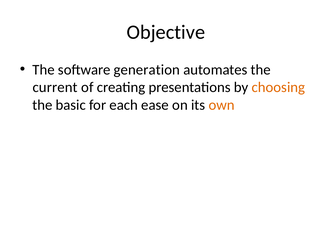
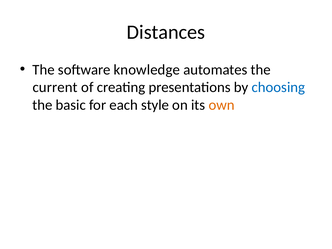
Objective: Objective -> Distances (166, 32)
generation: generation -> knowledge (147, 70)
choosing colour: orange -> blue (278, 87)
ease: ease -> style (155, 105)
